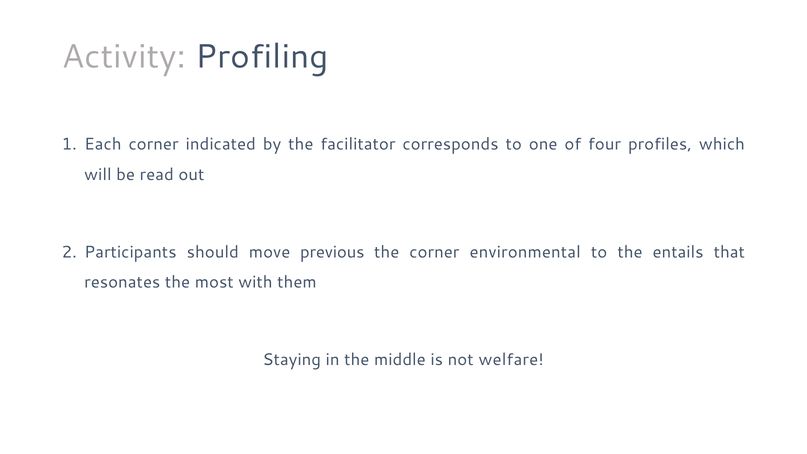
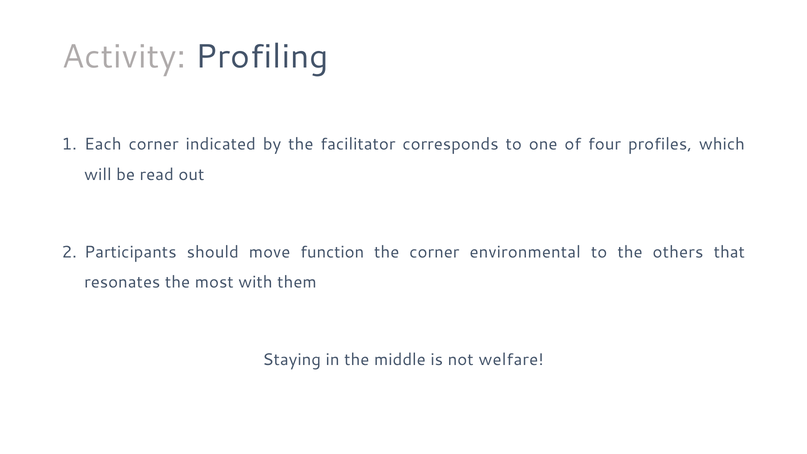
previous: previous -> function (332, 252)
entails: entails -> others (678, 252)
